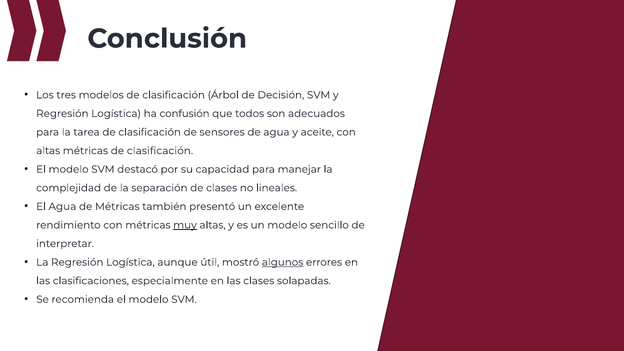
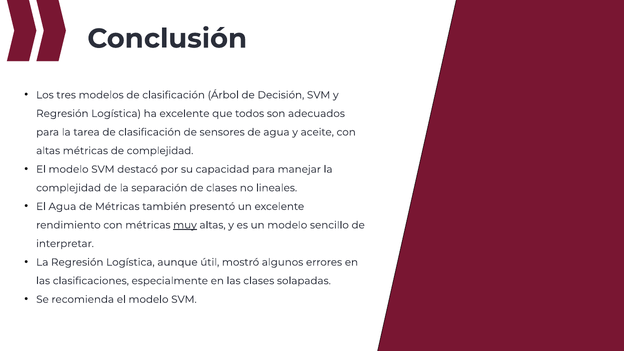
ha confusión: confusión -> excelente (184, 114)
métricas de clasificación: clasificación -> complejidad (160, 151)
algunos underline: present -> none (283, 262)
